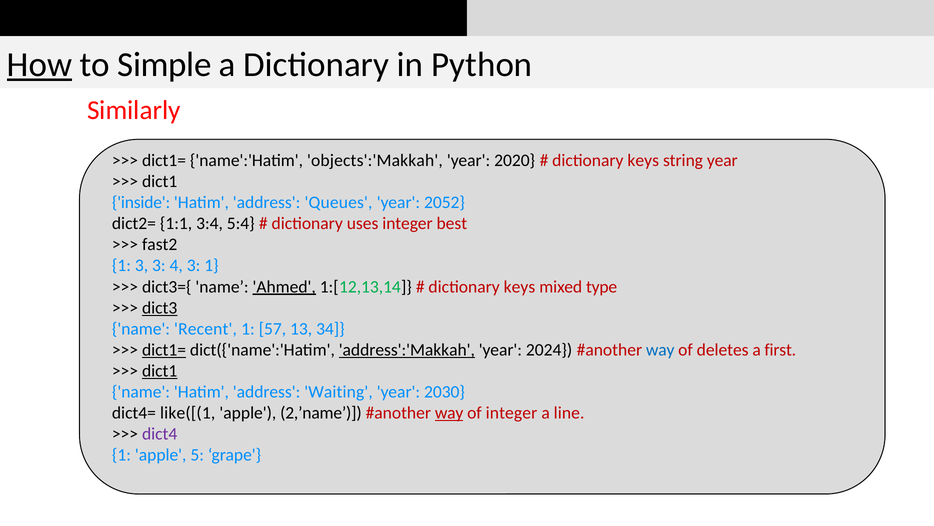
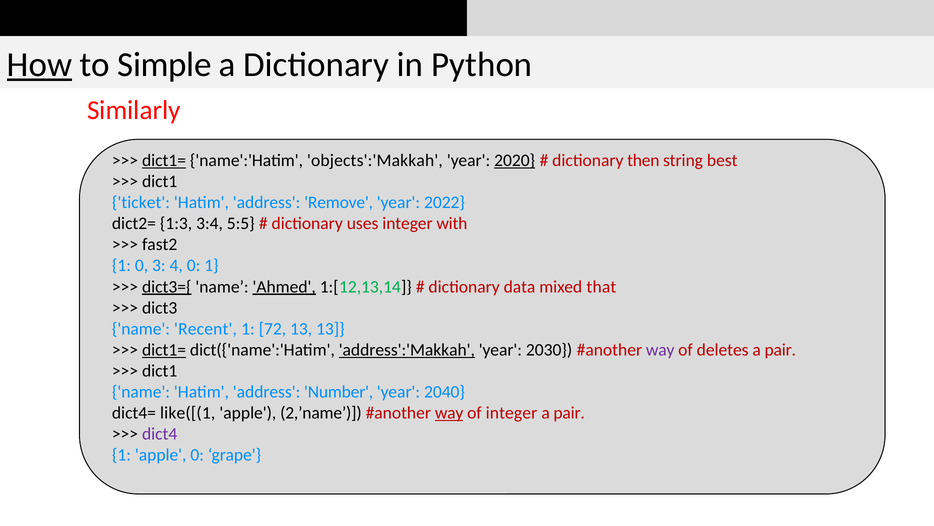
dict1= underline: none -> present (164, 160)
2020 underline: none -> present (515, 160)
keys: keys -> then (643, 160)
string year: year -> best (722, 160)
inside: inside -> ticket (141, 202)
Queues: Queues -> Remove (339, 202)
2052: 2052 -> 2022 (445, 202)
1:1: 1:1 -> 1:3 (176, 223)
5:4: 5:4 -> 5:5 (241, 223)
best: best -> with (452, 223)
1 3: 3 -> 0 (142, 265)
4 3: 3 -> 0 (194, 265)
dict3={ underline: none -> present (167, 286)
keys: keys -> data (520, 286)
type: type -> that (601, 286)
dict3 underline: present -> none (160, 307)
57: 57 -> 72 (272, 328)
13 34: 34 -> 13 (330, 328)
2024: 2024 -> 2030 (549, 349)
way colour: blue -> purple (660, 349)
first: first -> pair (780, 349)
dict1 underline: present -> none (160, 370)
Waiting: Waiting -> Number (339, 391)
2030: 2030 -> 2040 (445, 391)
line: line -> pair (569, 412)
apple 5: 5 -> 0 (197, 455)
